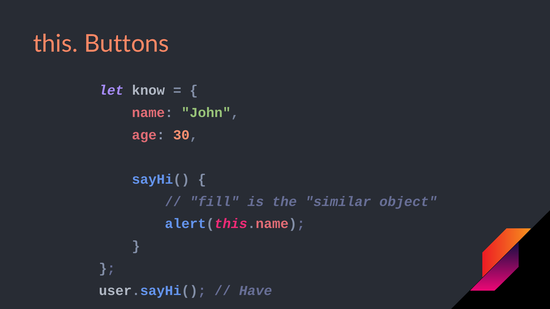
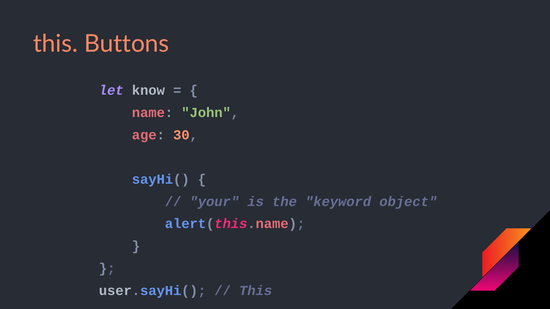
fill: fill -> your (214, 202)
similar: similar -> keyword (338, 202)
Have: Have -> This (256, 291)
